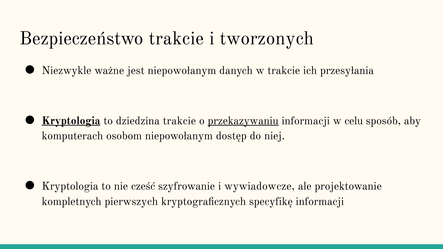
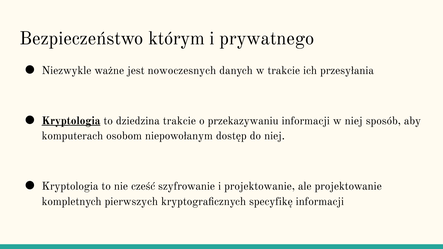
Bezpieczeństwo trakcie: trakcie -> którym (177, 38)
tworzonych: tworzonych -> prywatnego (267, 38)
jest niepowołanym: niepowołanym -> nowoczesnych (182, 71)
przekazywaniu underline: present -> none (243, 121)
w celu: celu -> niej (354, 121)
i wywiadowcze: wywiadowcze -> projektowanie (260, 186)
